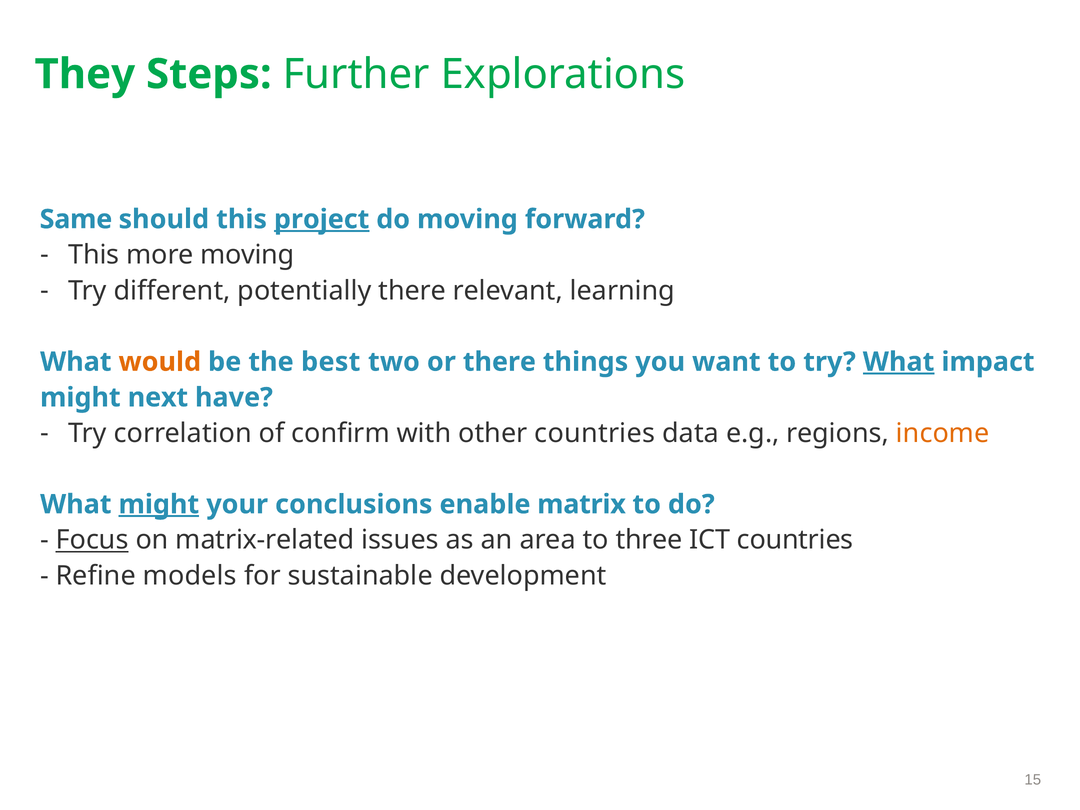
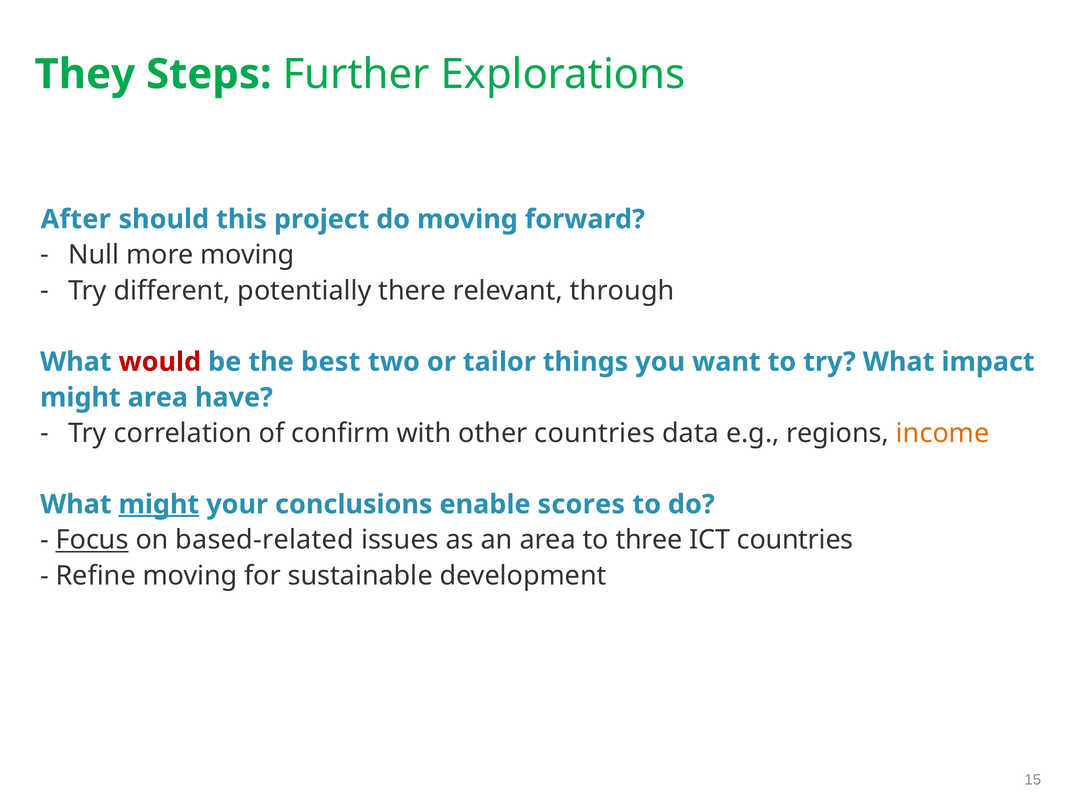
Same: Same -> After (76, 219)
project underline: present -> none (322, 219)
This: This -> Null (94, 255)
learning: learning -> through (622, 291)
would colour: orange -> red (160, 362)
or there: there -> tailor (499, 362)
What underline: present -> none (899, 362)
might next: next -> area (158, 397)
matrix: matrix -> scores (581, 504)
matrix-related: matrix-related -> based-related (265, 540)
Refine models: models -> moving (190, 576)
